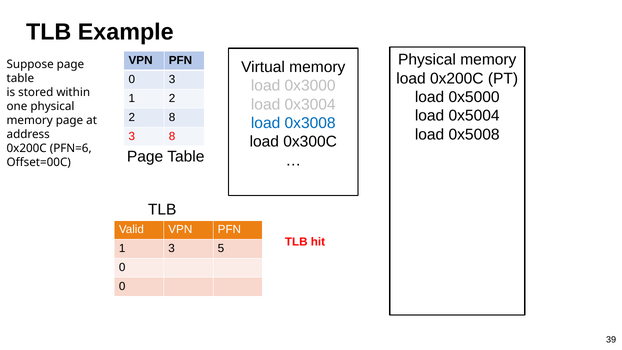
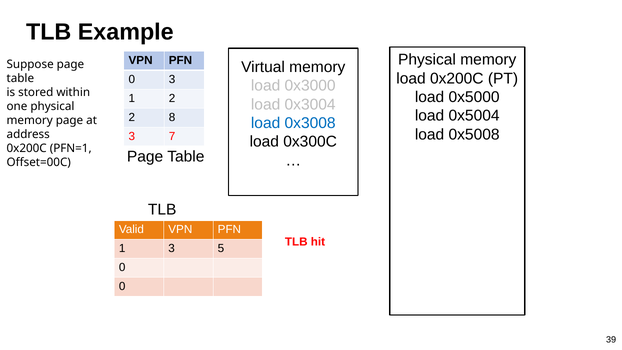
3 8: 8 -> 7 (172, 136)
PFN=6: PFN=6 -> PFN=1 (71, 148)
